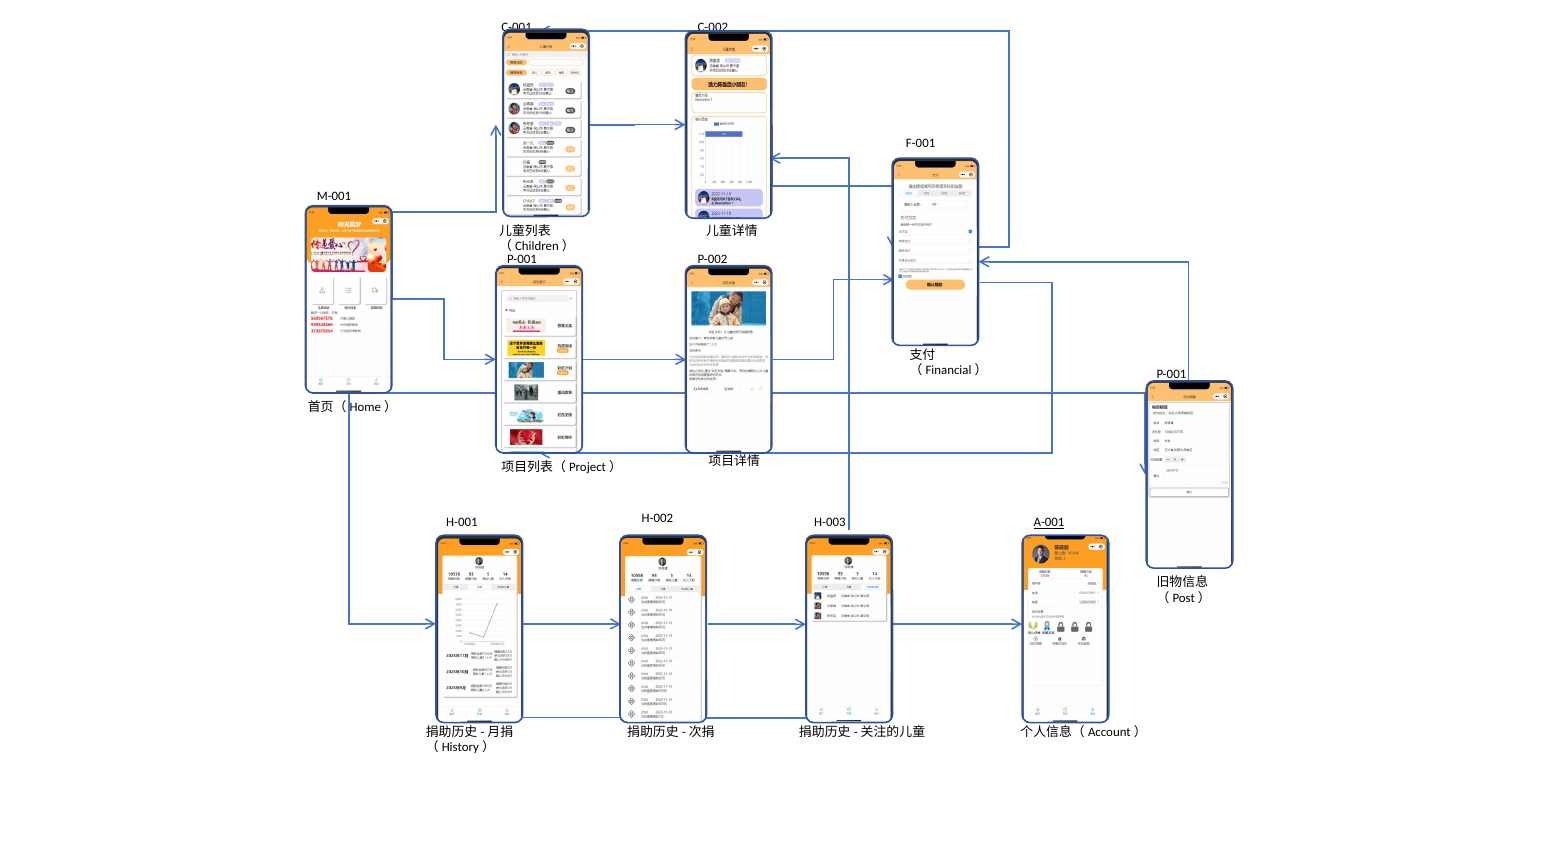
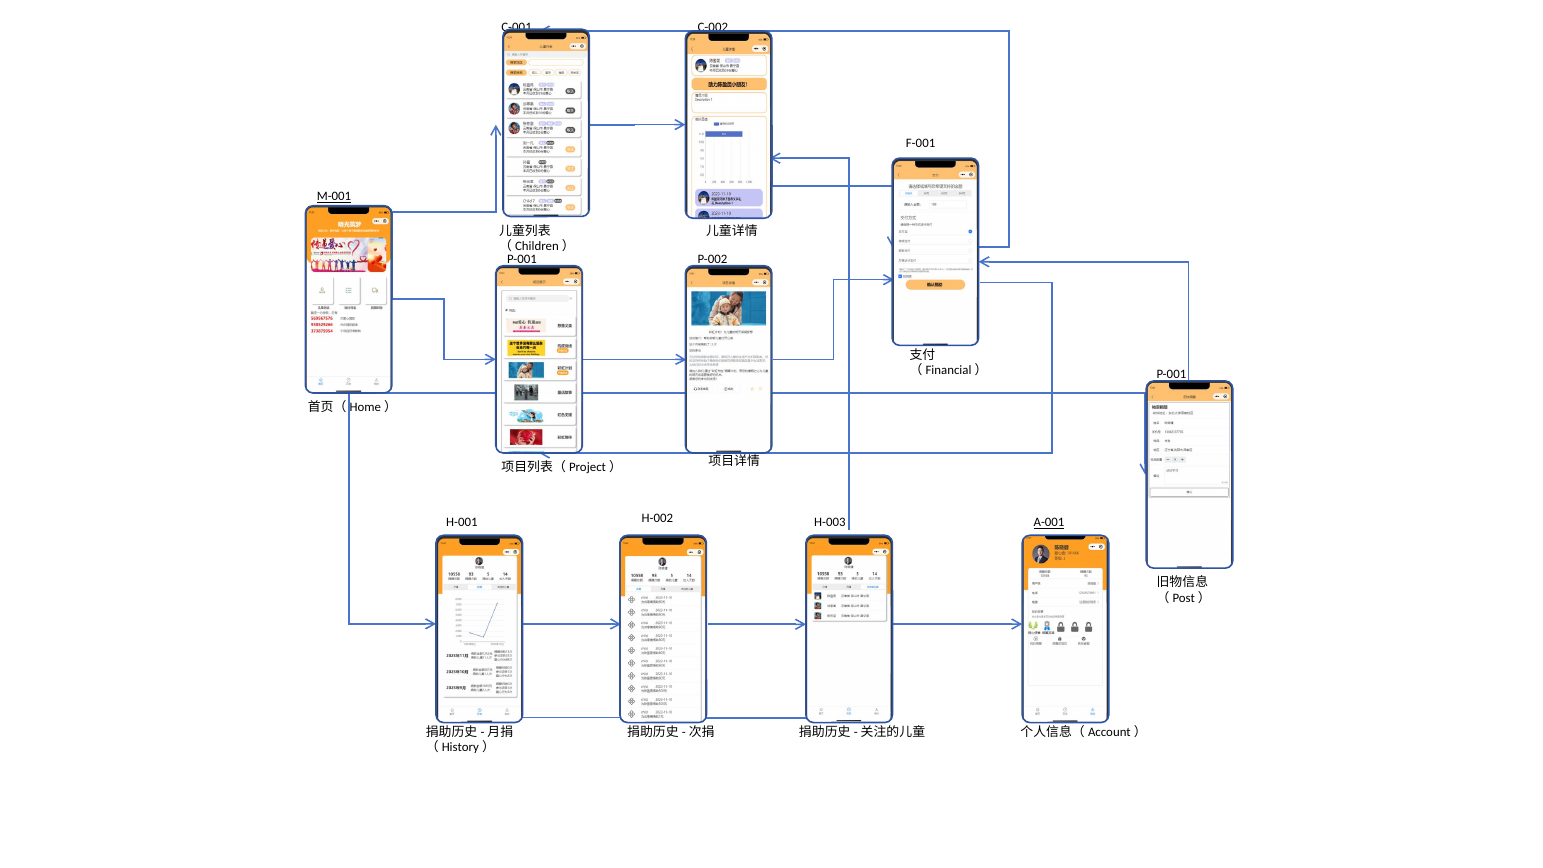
M-001 underline: none -> present (334, 197)
